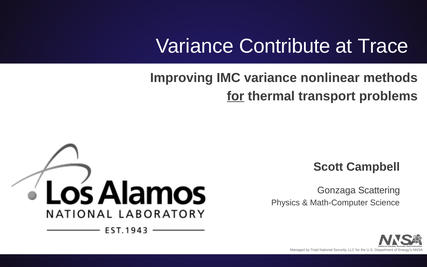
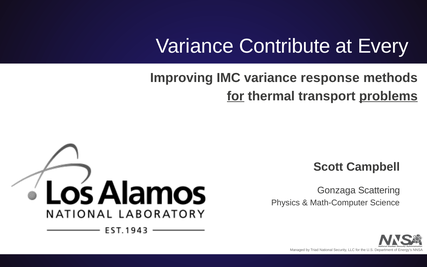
Trace: Trace -> Every (383, 46)
nonlinear: nonlinear -> response (330, 78)
problems underline: none -> present (388, 96)
